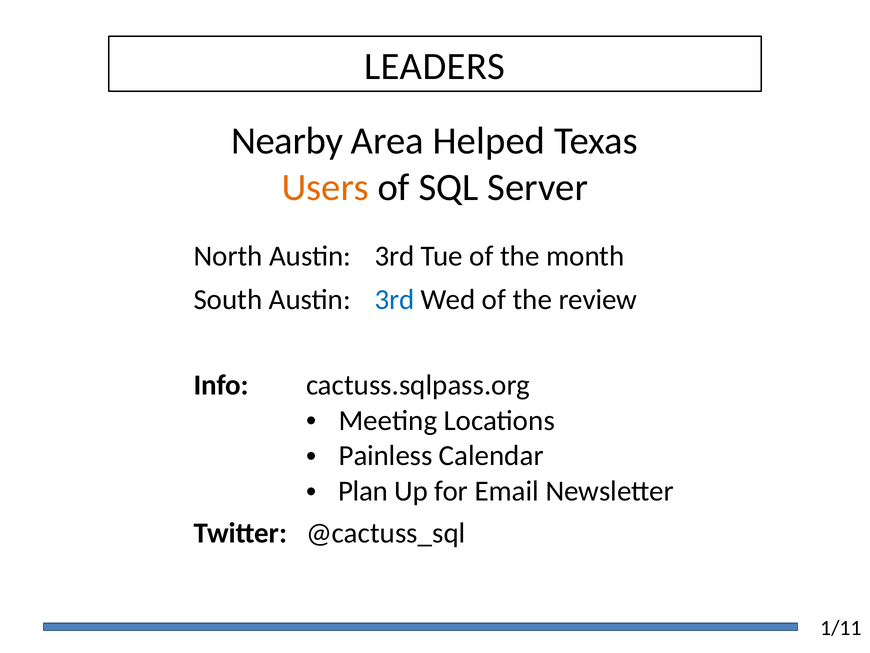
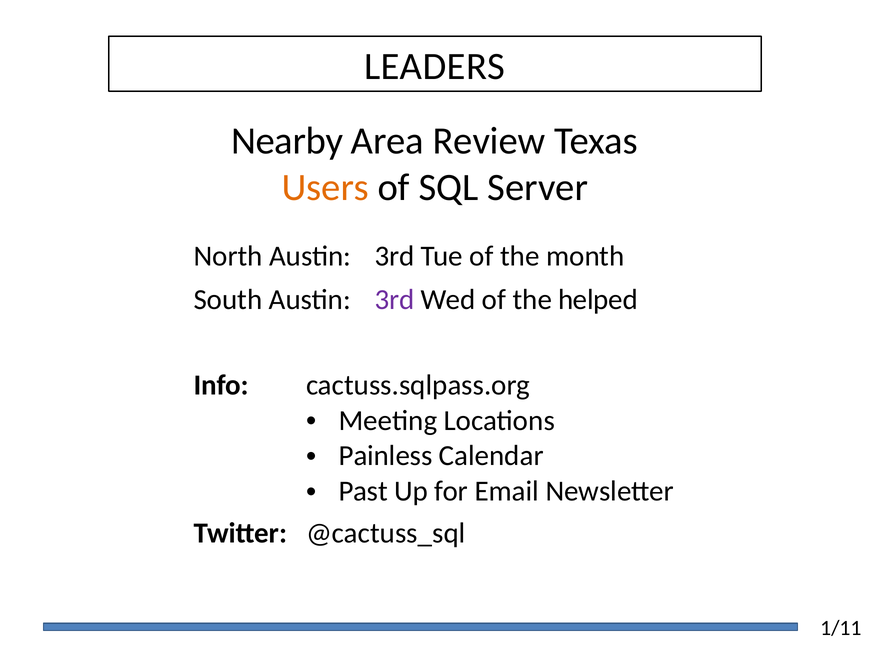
Helped: Helped -> Review (489, 141)
3rd colour: blue -> purple (395, 299)
review: review -> helped (598, 299)
Plan: Plan -> Past (363, 491)
